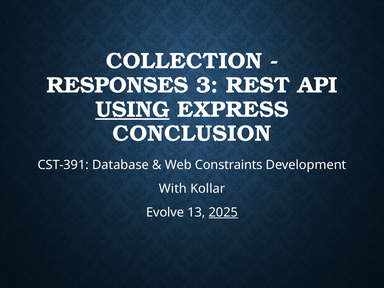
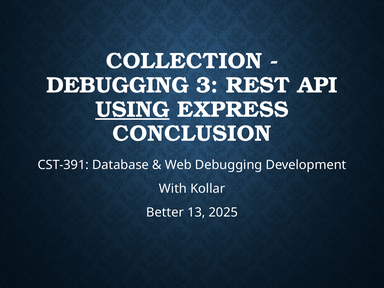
RESPONSES: RESPONSES -> DEBUGGING (118, 85)
Web Constraints: Constraints -> Debugging (229, 165)
Evolve: Evolve -> Better (165, 212)
2025 underline: present -> none (223, 212)
